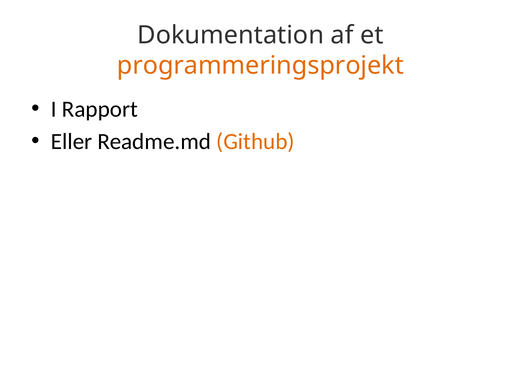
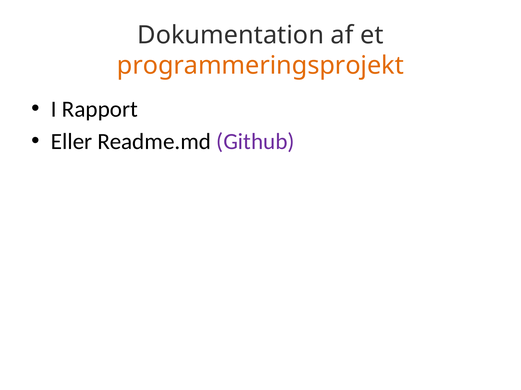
Github colour: orange -> purple (255, 142)
